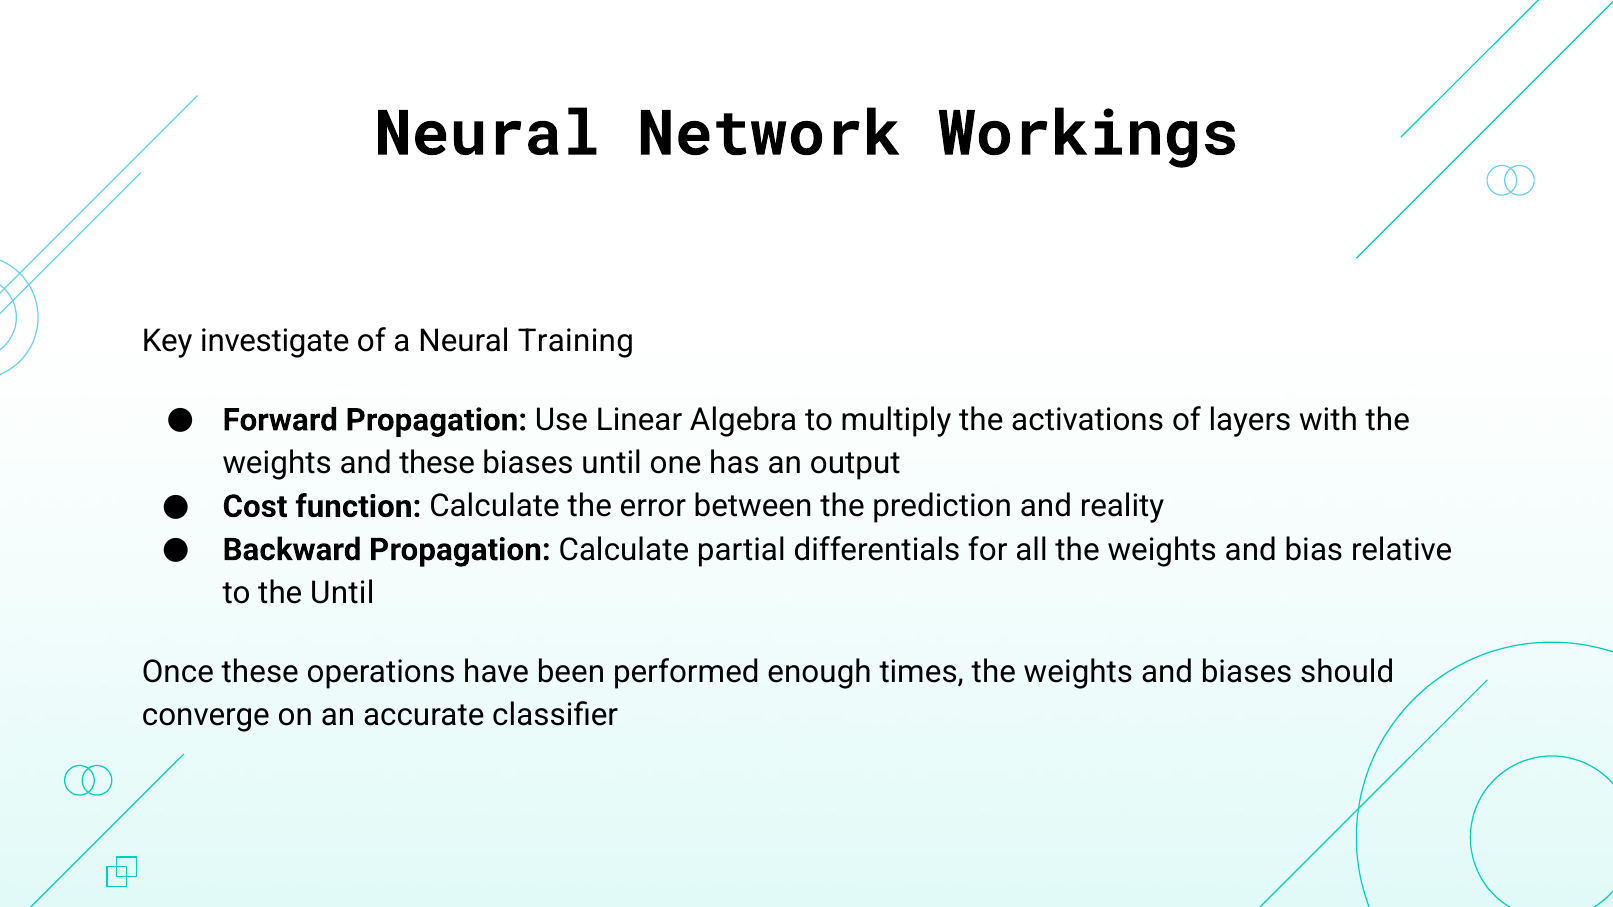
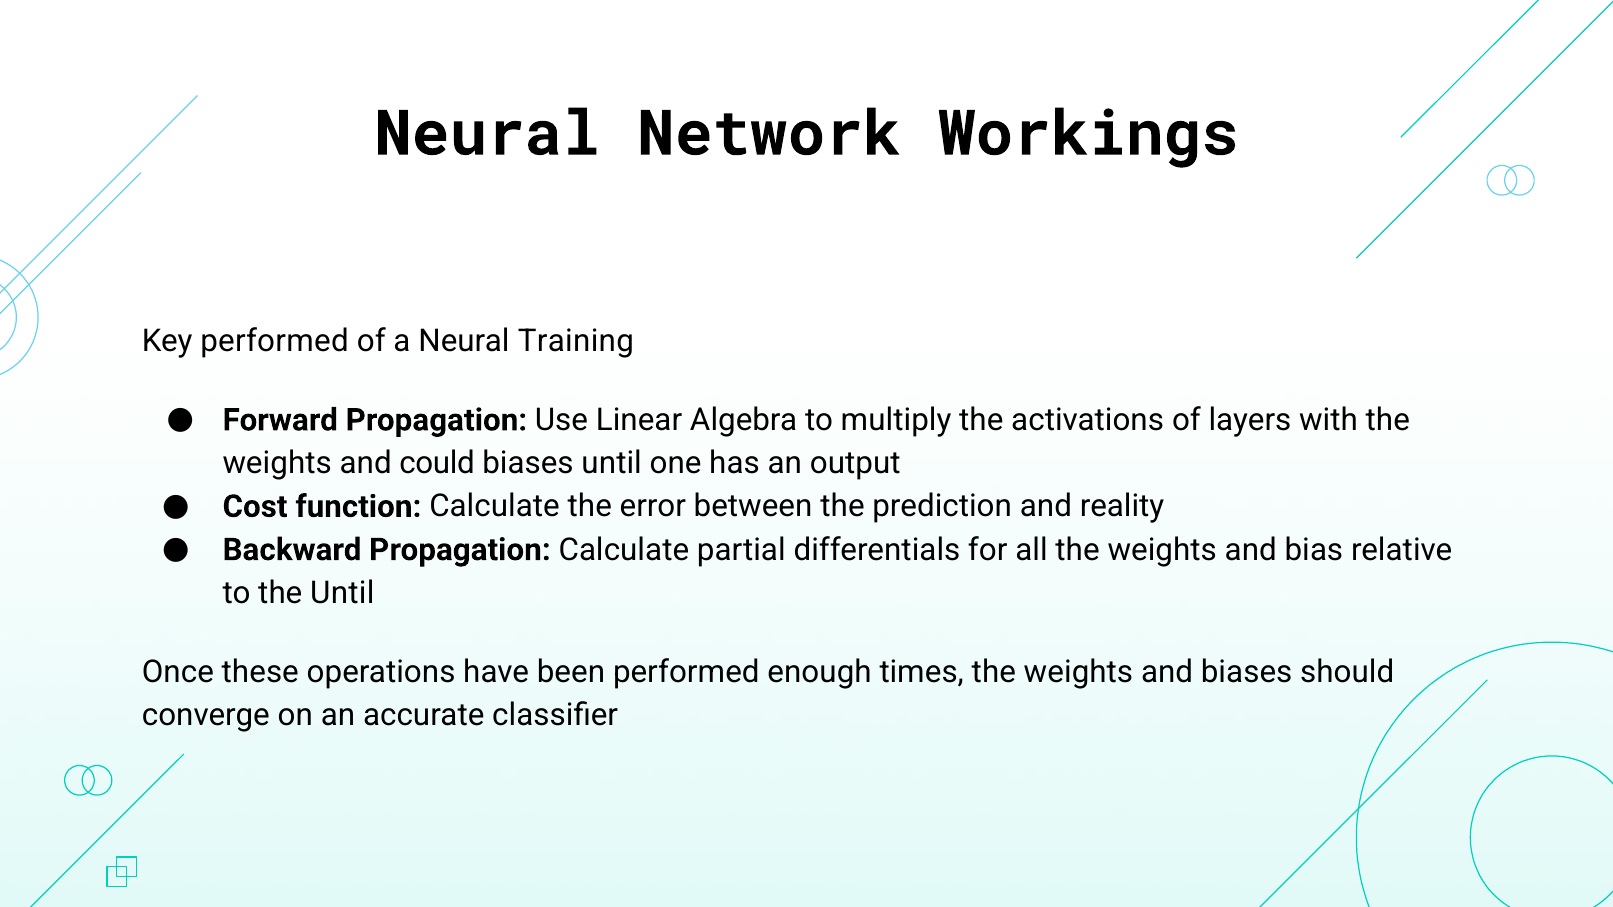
Key investigate: investigate -> performed (275, 341)
and these: these -> could (437, 464)
